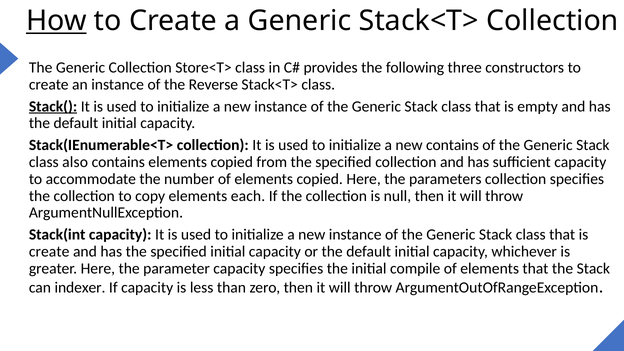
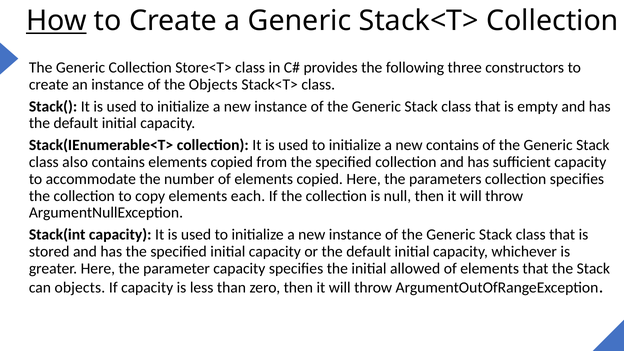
the Reverse: Reverse -> Objects (213, 84)
Stack( underline: present -> none (53, 106)
create: create -> stored (49, 252)
compile: compile -> allowed (415, 268)
can indexer: indexer -> objects (80, 287)
